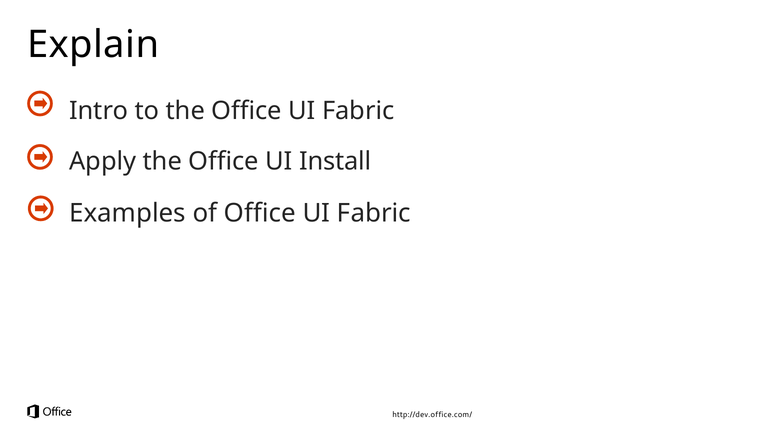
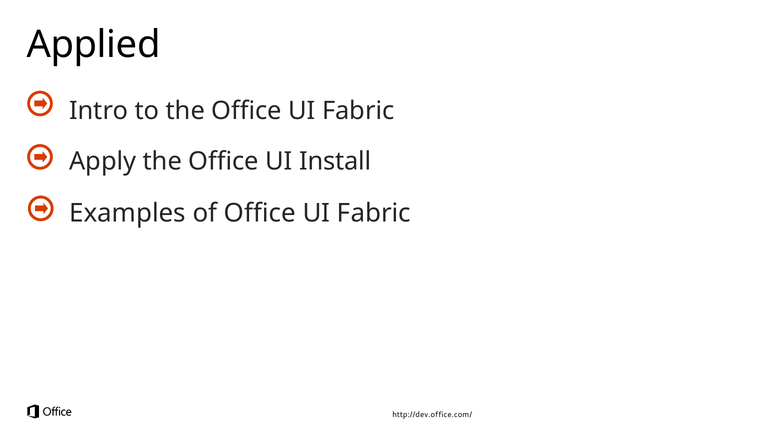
Explain: Explain -> Applied (94, 45)
